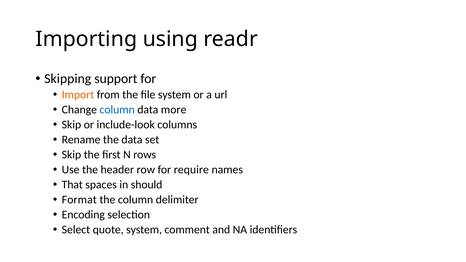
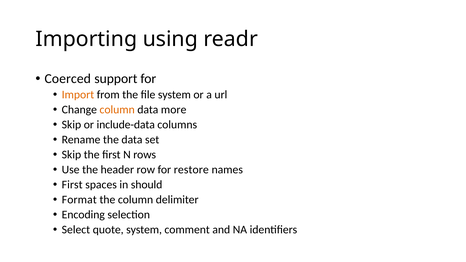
Skipping: Skipping -> Coerced (68, 79)
column colour: blue -> orange (117, 110)
include-look: include-look -> include-data (126, 125)
require: require -> restore (191, 170)
That: That -> First (72, 185)
